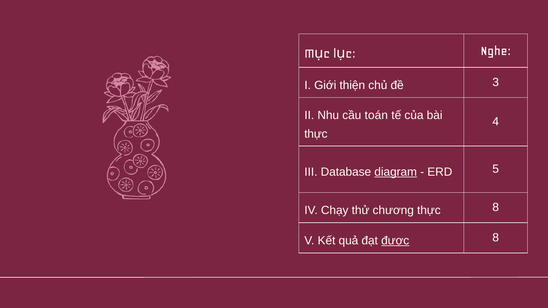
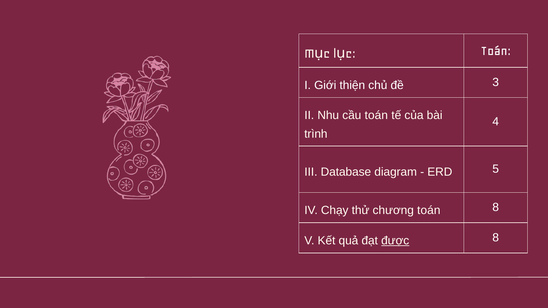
Nghe: Nghe -> Toán (496, 50)
thực: thực -> trình (316, 134)
diagram underline: present -> none (396, 172)
chương thực: thực -> toán (429, 211)
